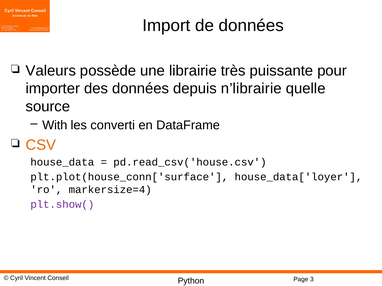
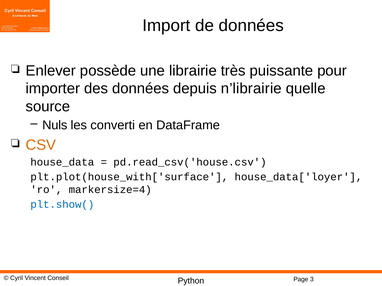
Valeurs: Valeurs -> Enlever (51, 71)
With: With -> Nuls (55, 126)
plt.plot(house_conn['surface: plt.plot(house_conn['surface -> plt.plot(house_with['surface (129, 177)
plt.show( colour: purple -> blue (62, 205)
